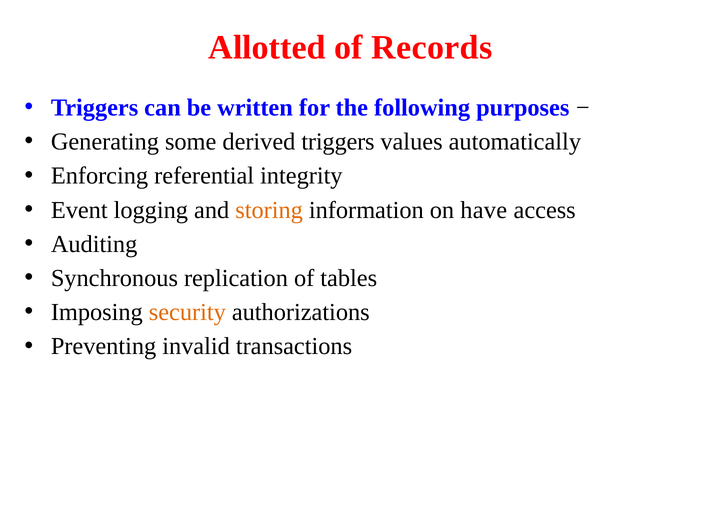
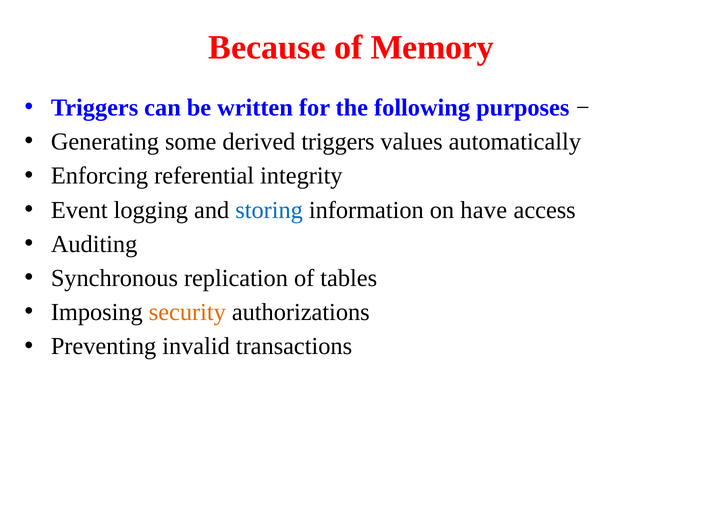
Allotted: Allotted -> Because (267, 47)
Records: Records -> Memory (432, 47)
storing colour: orange -> blue (269, 210)
